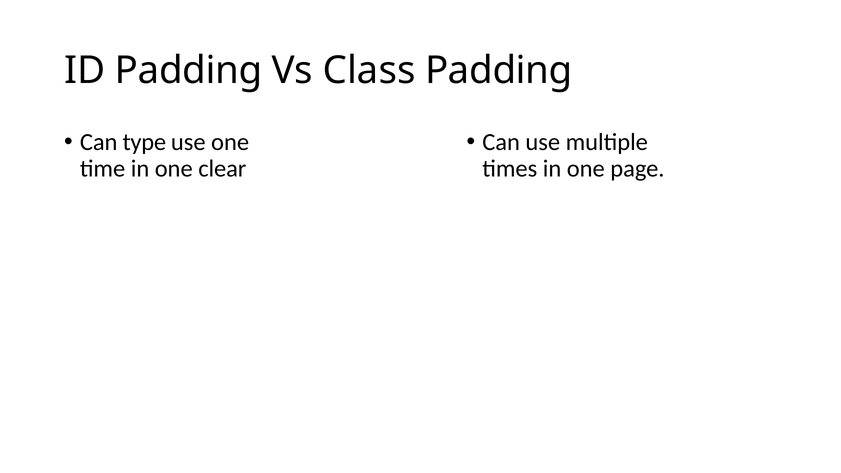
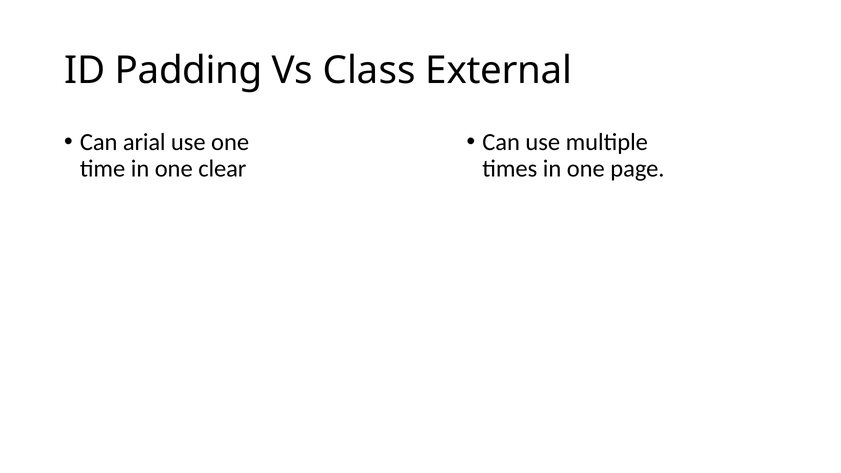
Class Padding: Padding -> External (499, 71)
type: type -> arial (144, 142)
